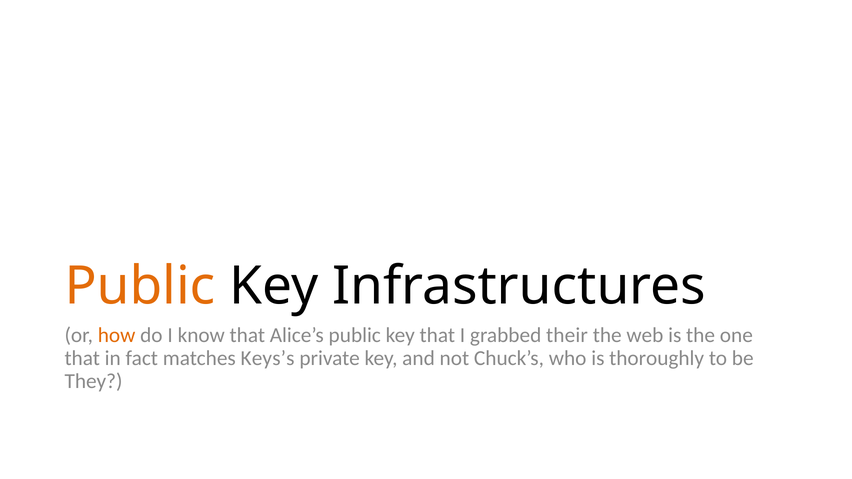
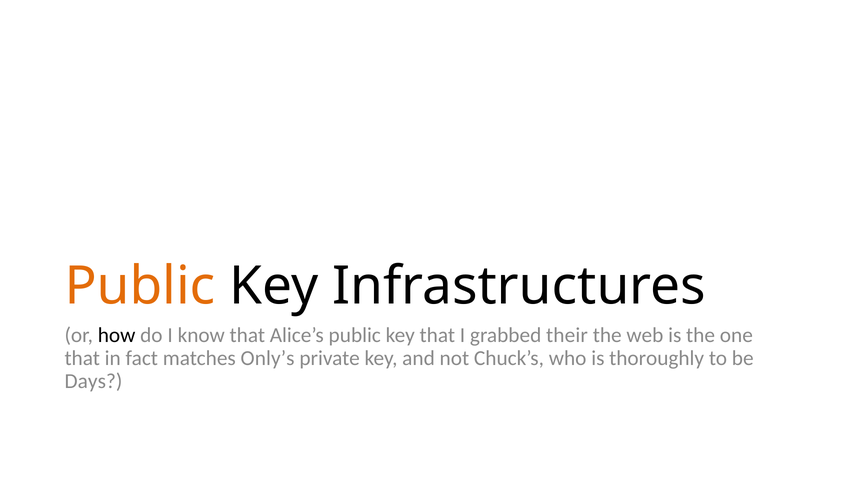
how colour: orange -> black (117, 335)
Keys’s: Keys’s -> Only’s (268, 358)
They: They -> Days (93, 381)
